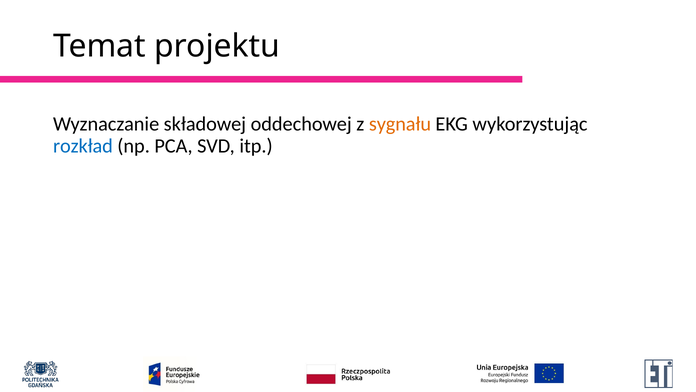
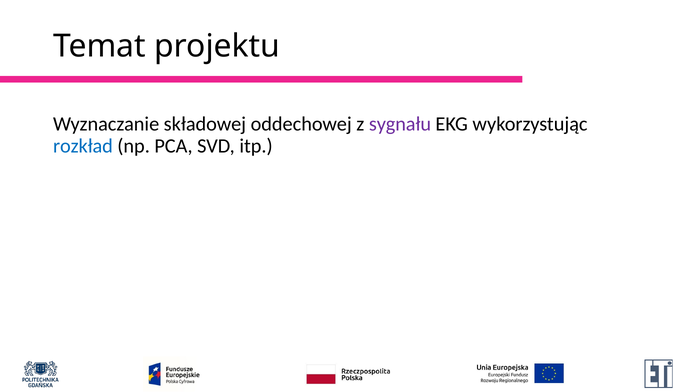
sygnału colour: orange -> purple (400, 124)
